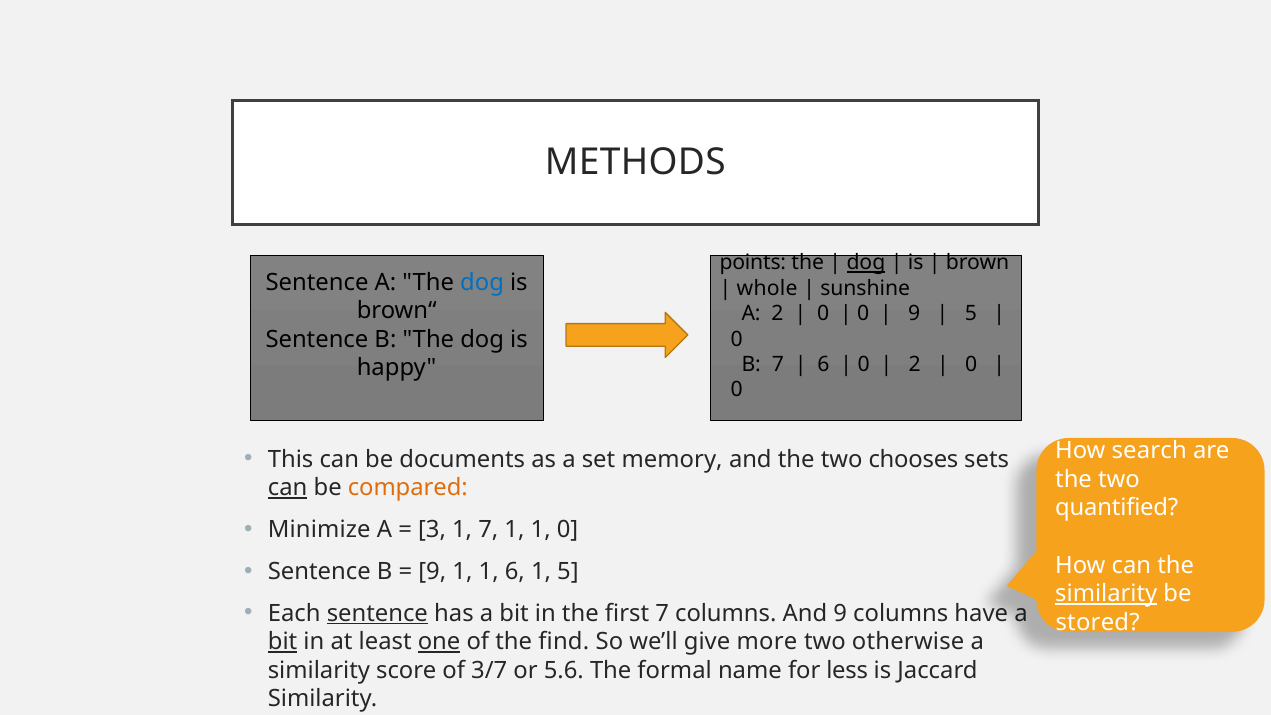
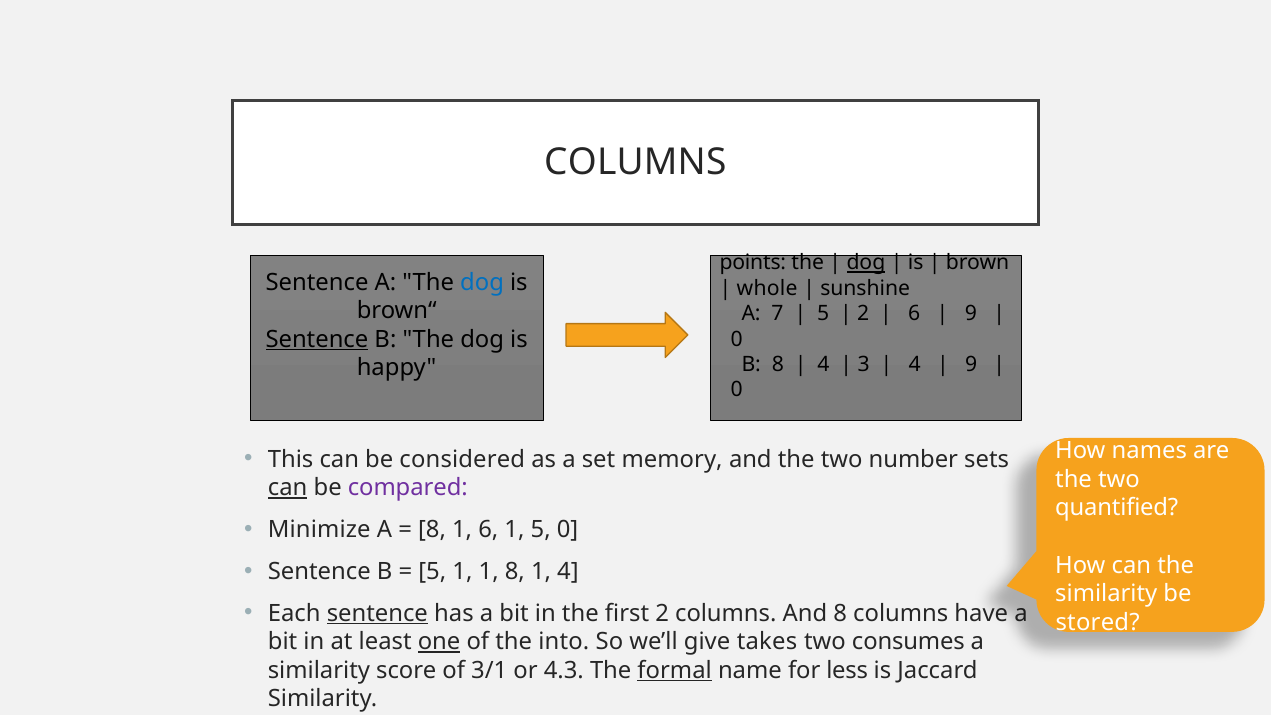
METHODS: METHODS -> COLUMNS (635, 162)
A 2: 2 -> 7 (778, 314)
0: 0 -> 5 (823, 314)
0: 0 -> 2 (863, 314)
9: 9 -> 6 (914, 314)
5: 5 -> 9 (971, 314)
Sentence underline: none -> present (317, 339)
B 7: 7 -> 8 (778, 365)
6: 6 -> 4 (823, 365)
0: 0 -> 3 (864, 365)
2: 2 -> 4 (915, 365)
0: 0 -> 9 (971, 365)
search: search -> names (1149, 451)
documents: documents -> considered (462, 459)
chooses: chooses -> number (913, 459)
compared colour: orange -> purple (408, 488)
3: 3 -> 8 (432, 530)
1 7: 7 -> 6 (488, 530)
1: 1 -> 5 (541, 530)
9: 9 -> 5 (432, 571)
1 6: 6 -> 8 (515, 571)
1 5: 5 -> 4 (568, 571)
similarity underline: present -> none (1106, 594)
first 7: 7 -> 2 (662, 613)
And 9: 9 -> 8 (840, 613)
bit underline: present -> none (283, 642)
find: find -> into (564, 642)
more: more -> takes (767, 642)
otherwise: otherwise -> consumes (908, 642)
3/7: 3/7 -> 3/1 (489, 670)
5.6: 5.6 -> 4.3 (564, 670)
formal underline: none -> present (675, 670)
